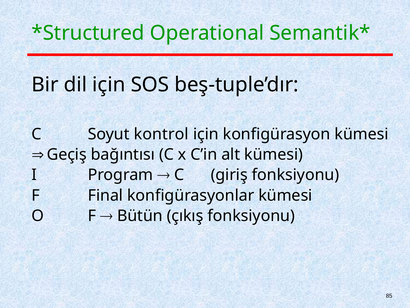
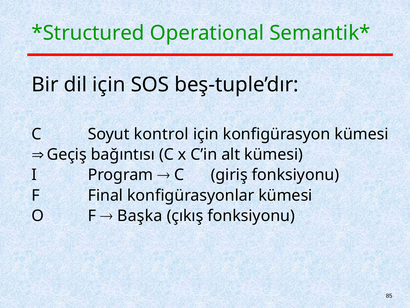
Bütün: Bütün -> Başka (140, 216)
